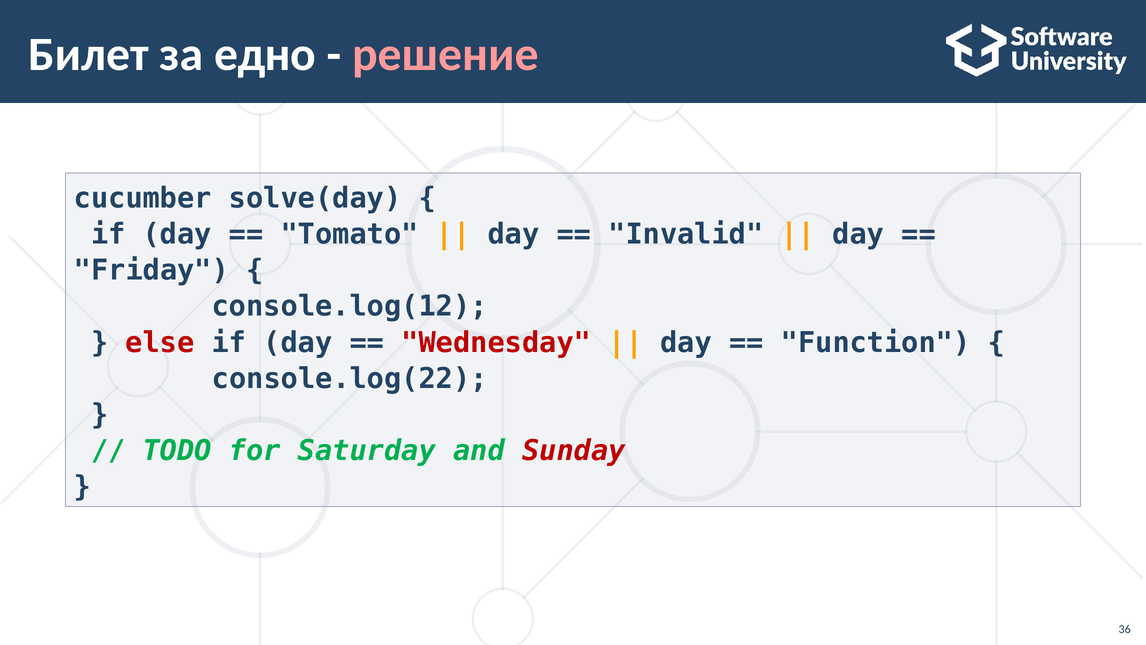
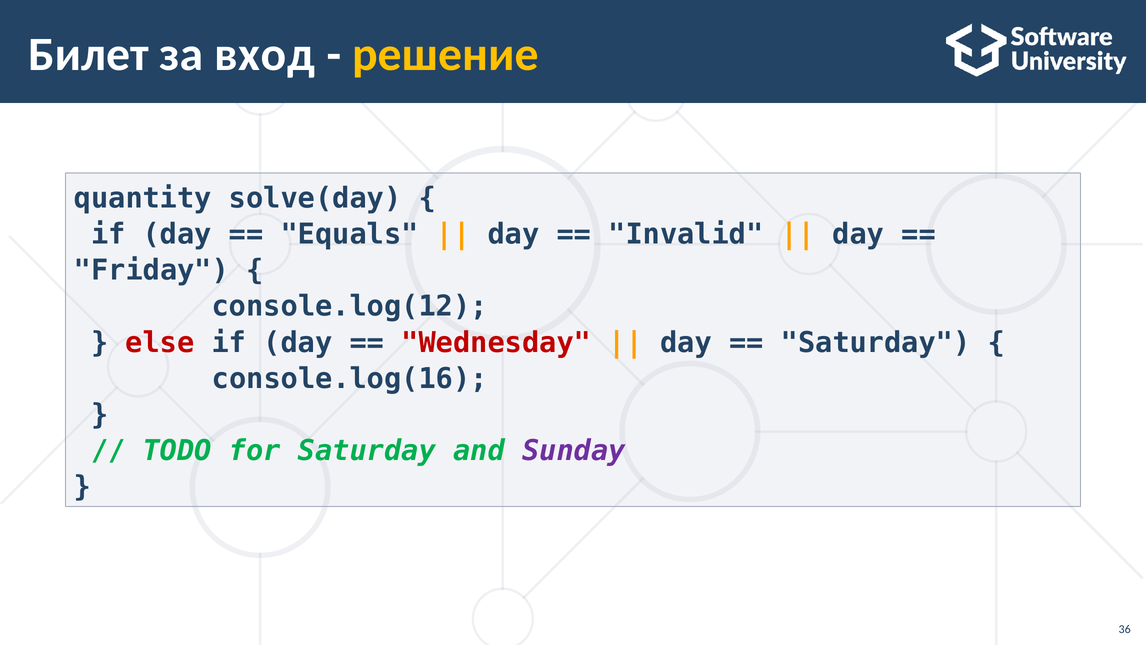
едно: едно -> вход (265, 54)
решение colour: pink -> yellow (445, 54)
cucumber: cucumber -> quantity (143, 198)
Tomato: Tomato -> Equals (350, 234)
Function: Function -> Saturday (876, 342)
console.log(22: console.log(22 -> console.log(16 (350, 378)
Sunday colour: red -> purple (574, 451)
